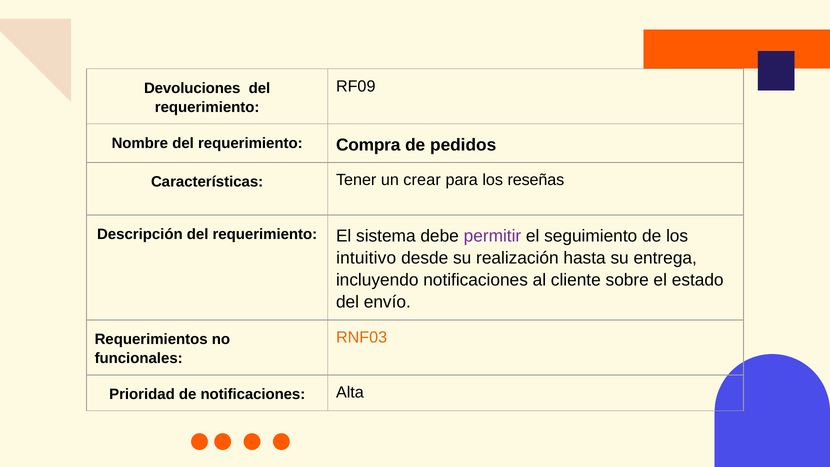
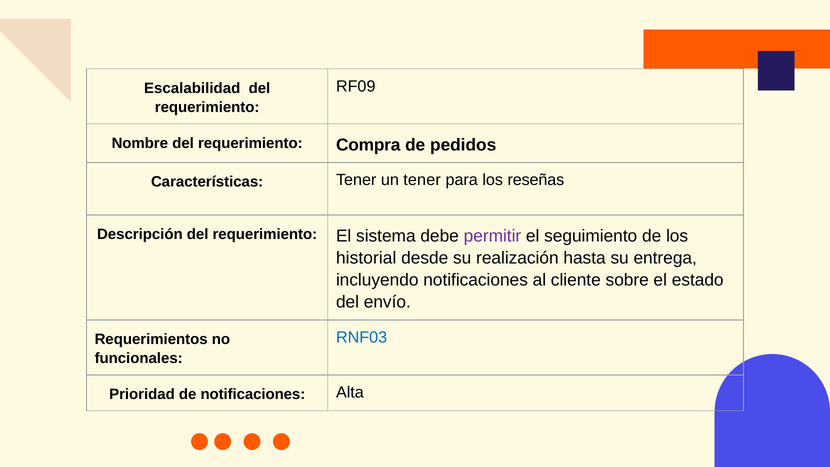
Devoluciones: Devoluciones -> Escalabilidad (192, 88)
un crear: crear -> tener (422, 180)
intuitivo: intuitivo -> historial (366, 258)
RNF03 colour: orange -> blue (362, 337)
